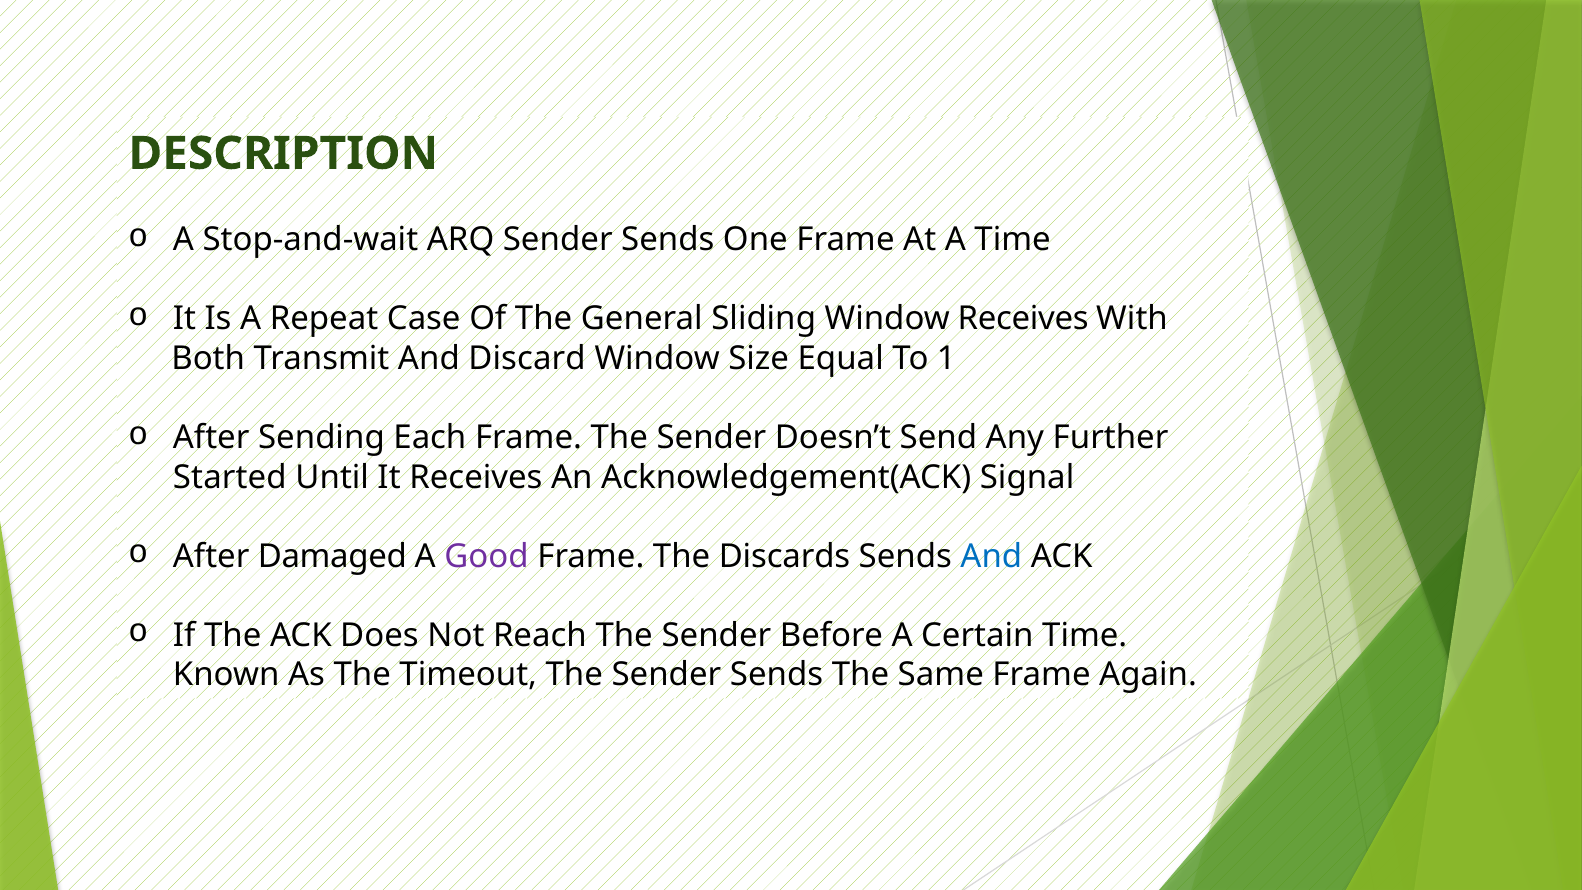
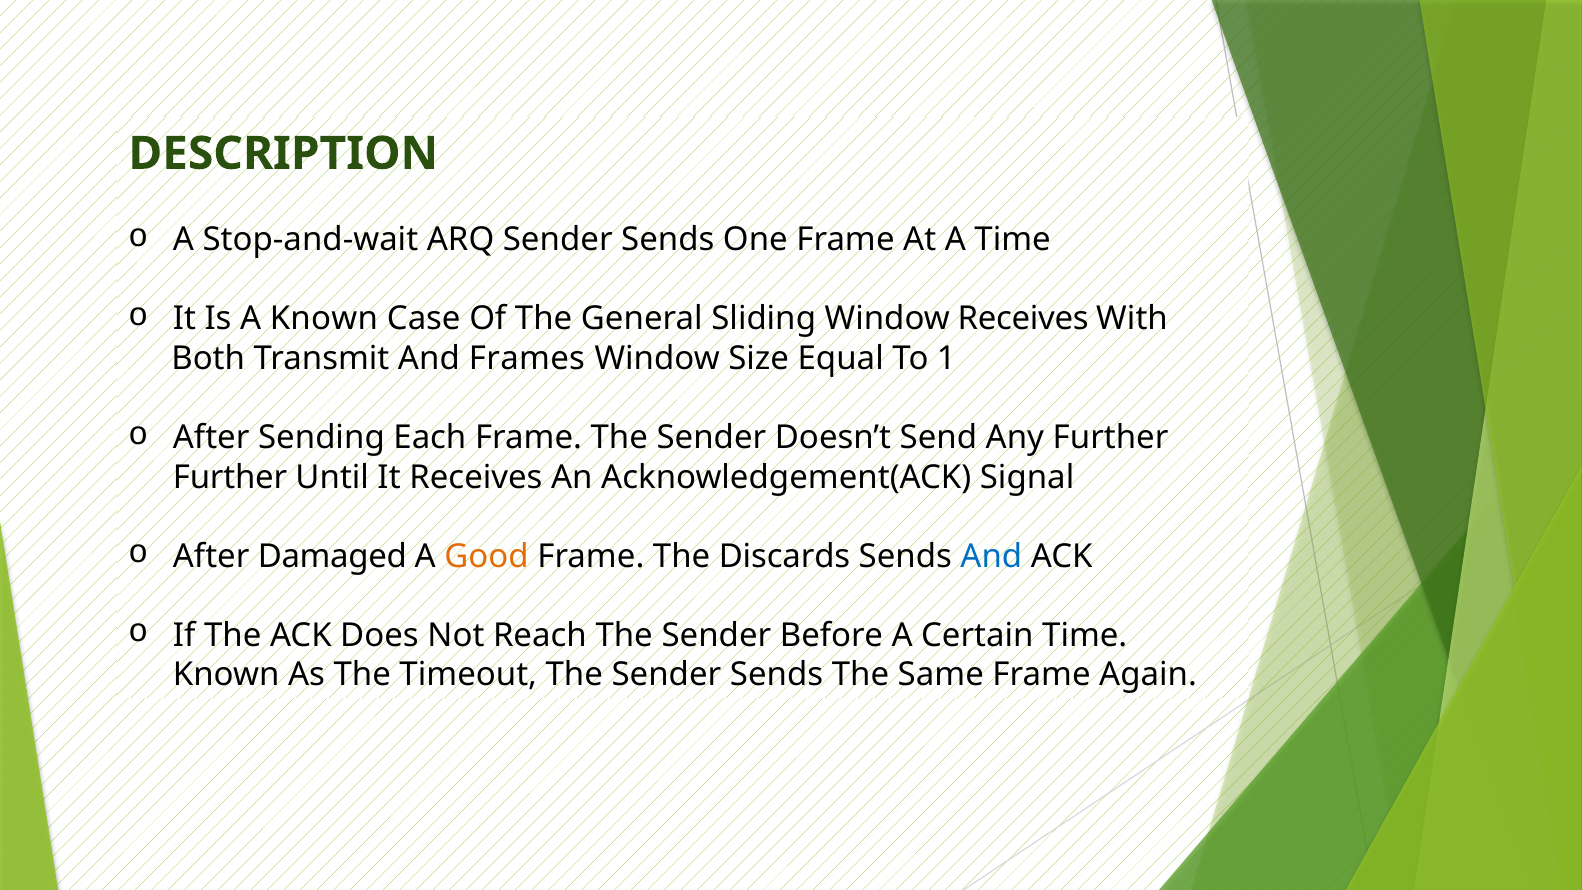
A Repeat: Repeat -> Known (324, 319)
Discard: Discard -> Frames (527, 358)
Started: Started -> Further (230, 477)
Good colour: purple -> orange (487, 556)
